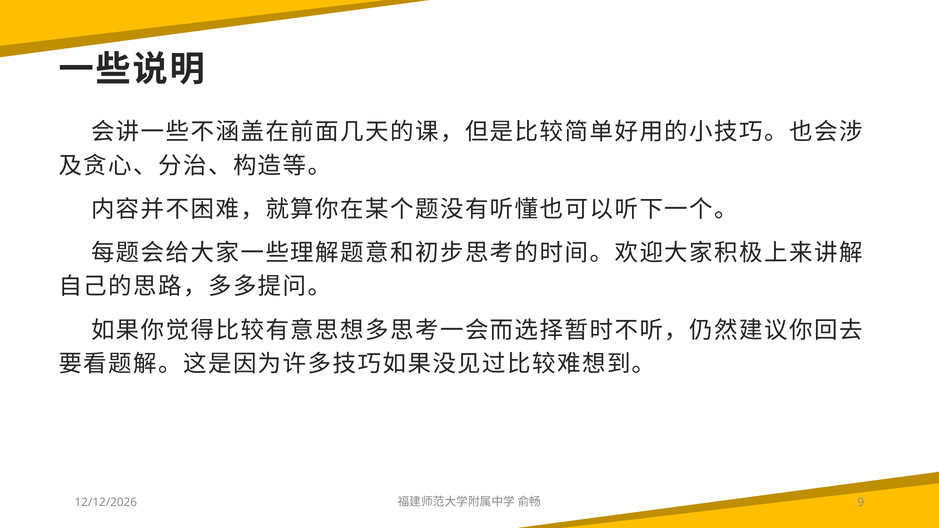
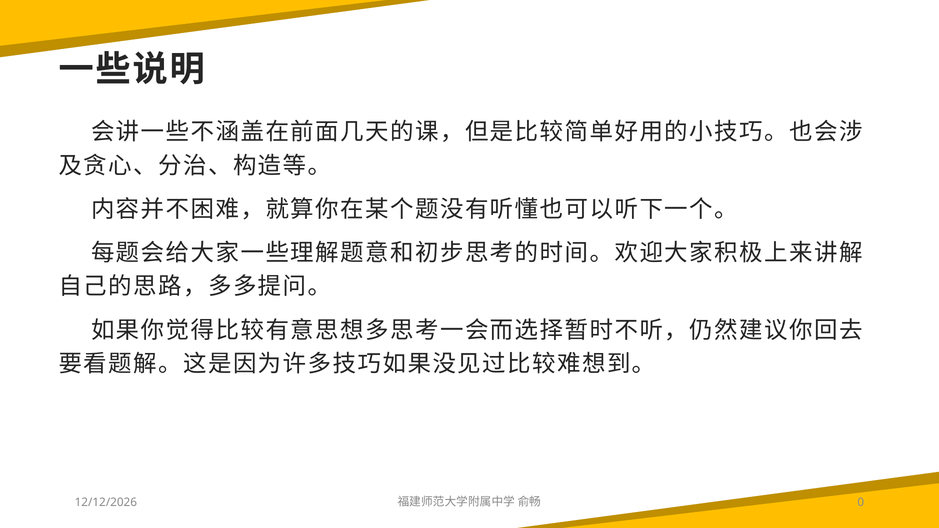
9: 9 -> 0 (861, 503)
